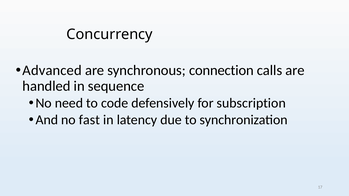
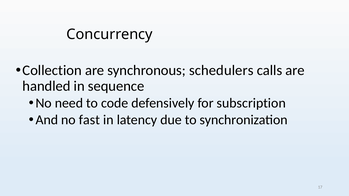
Advanced: Advanced -> Collection (52, 71)
connection: connection -> schedulers (221, 71)
